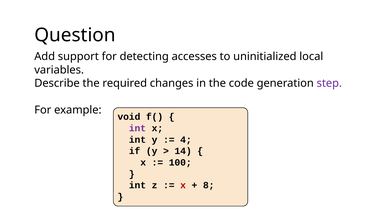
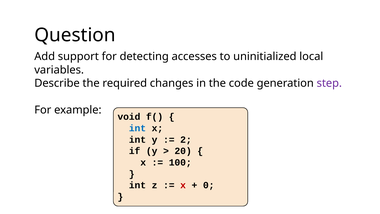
int colour: purple -> blue (137, 128)
4: 4 -> 2 (186, 140)
14: 14 -> 20 (183, 151)
8: 8 -> 0 (209, 185)
